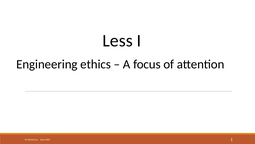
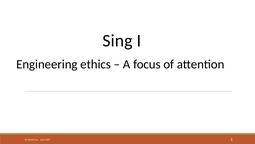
Less: Less -> Sing (118, 40)
